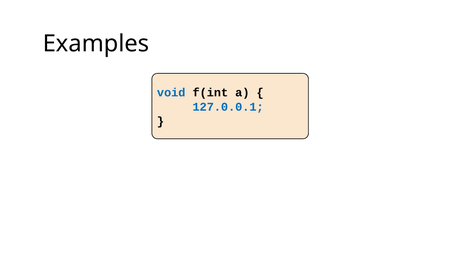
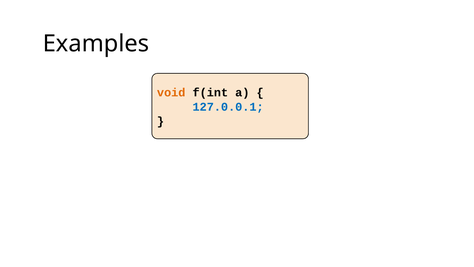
void colour: blue -> orange (171, 93)
